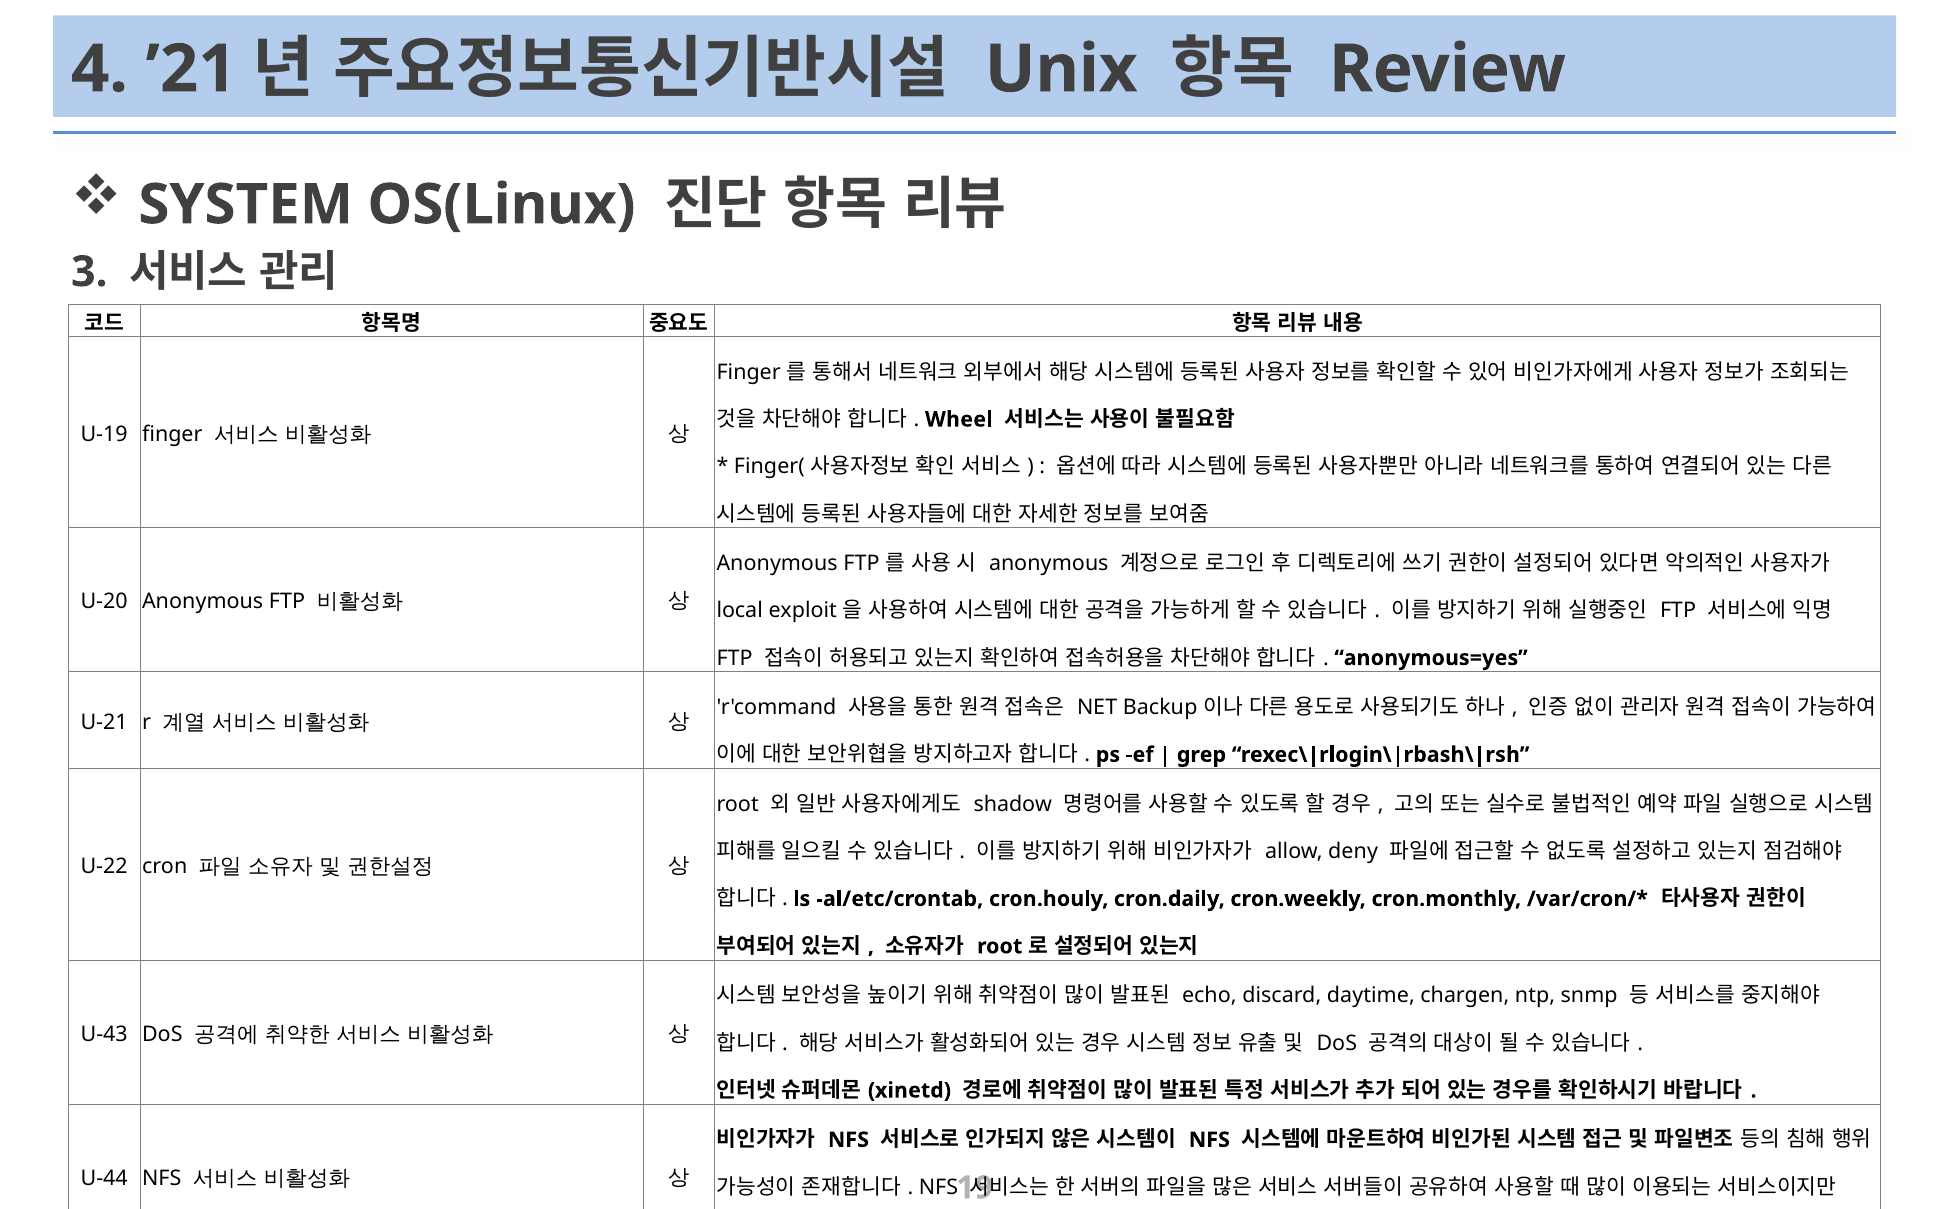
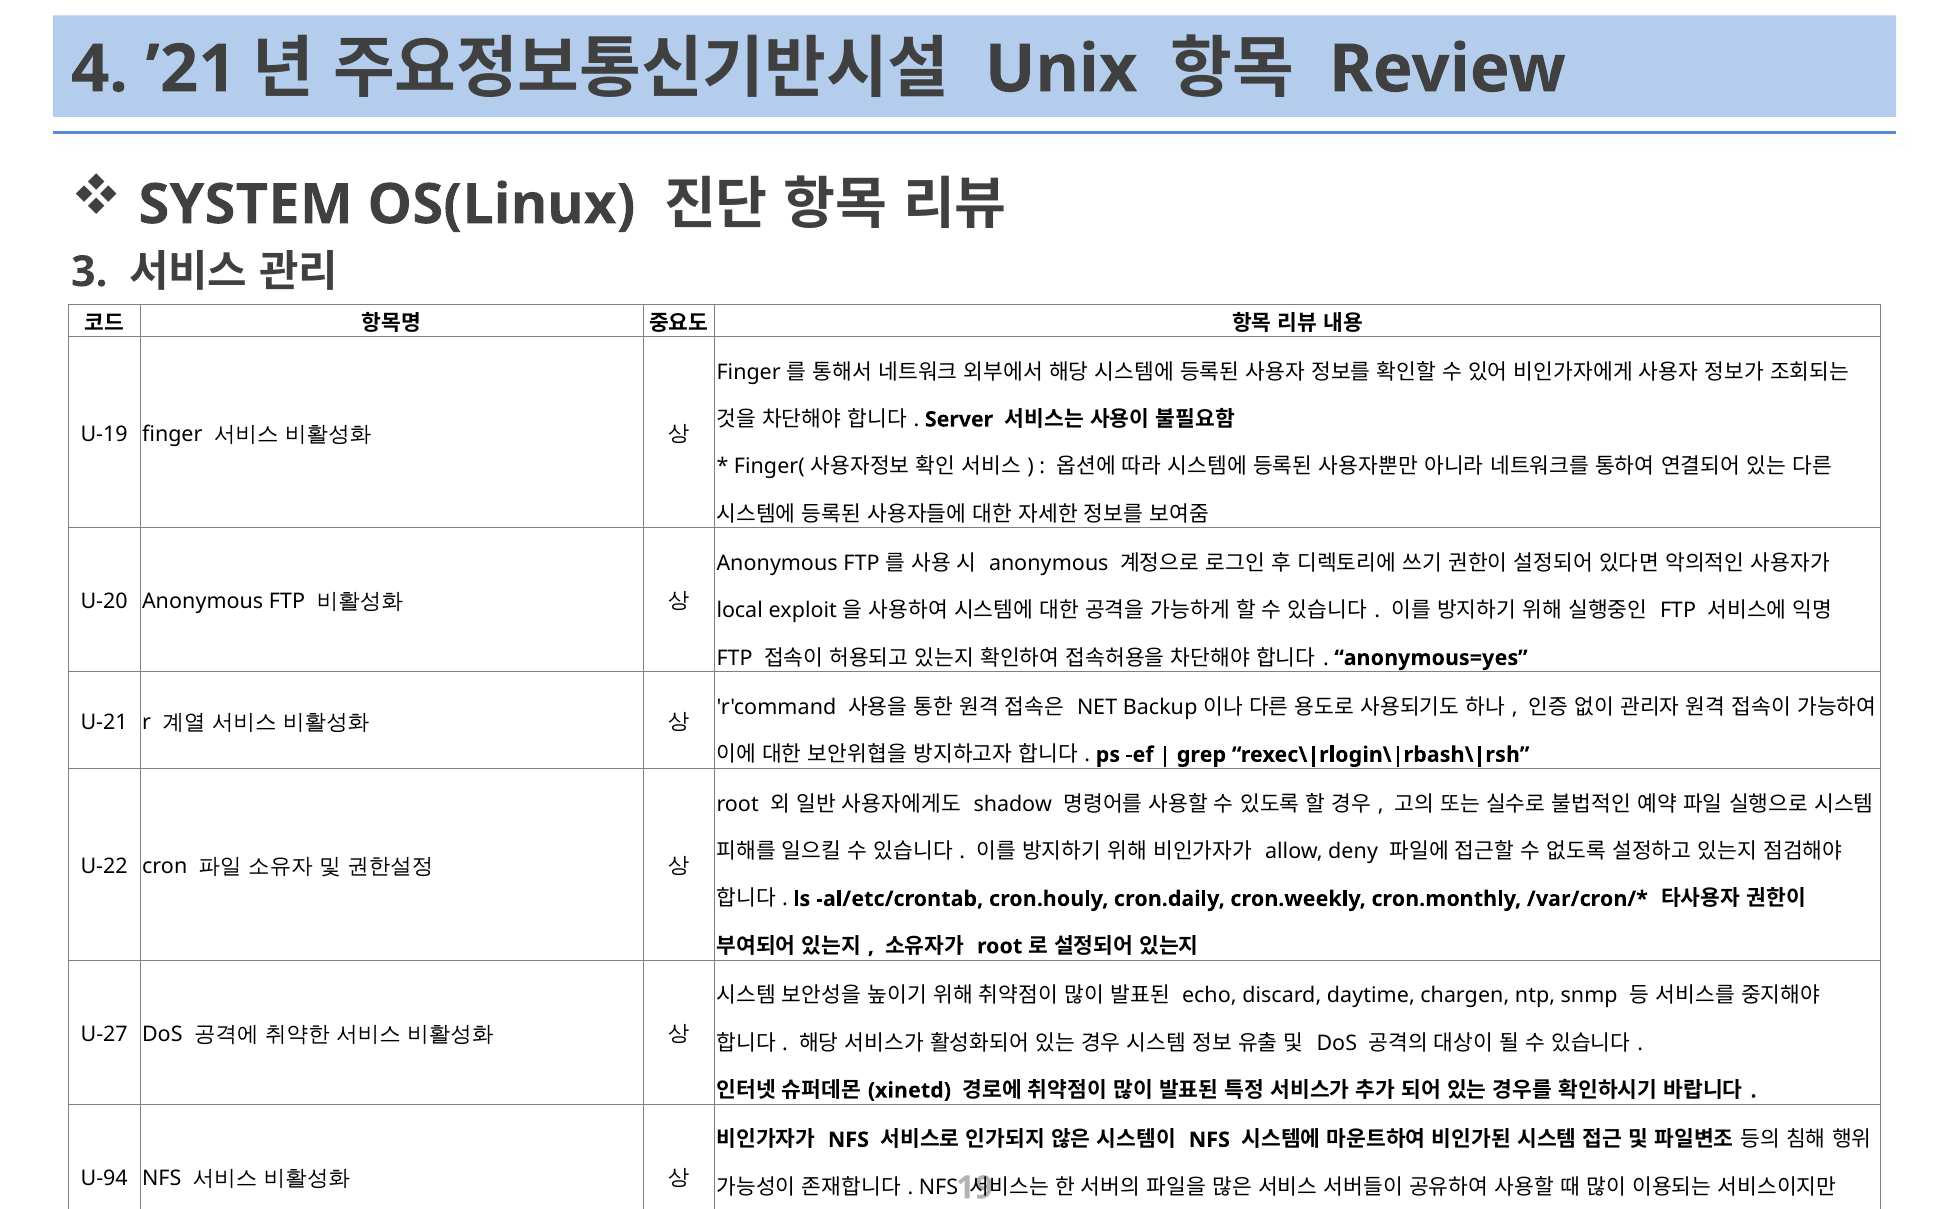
Wheel: Wheel -> Server (959, 419)
U-43: U-43 -> U-27 (104, 1034)
U-44: U-44 -> U-94 (104, 1178)
